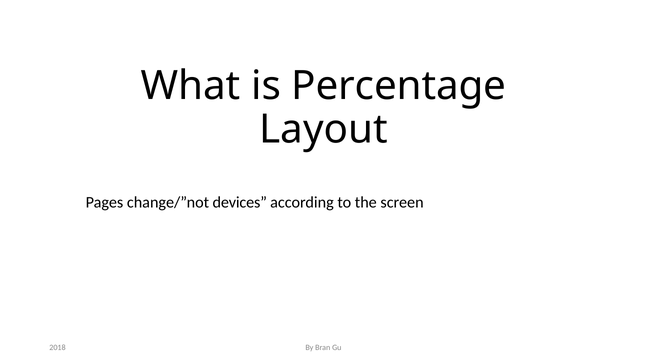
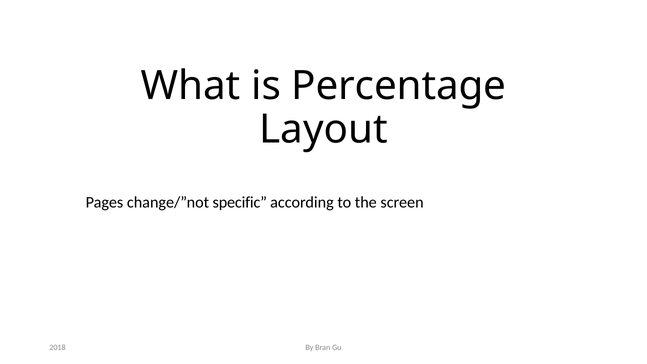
devices: devices -> specific (240, 202)
